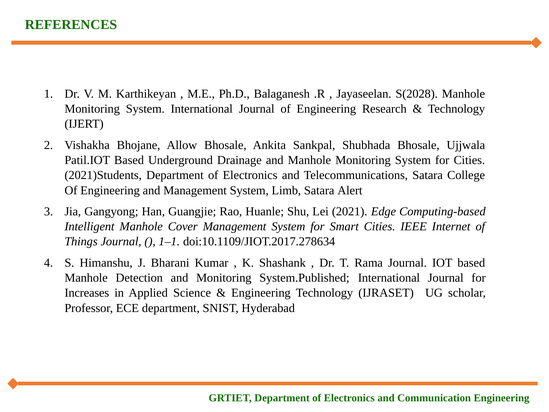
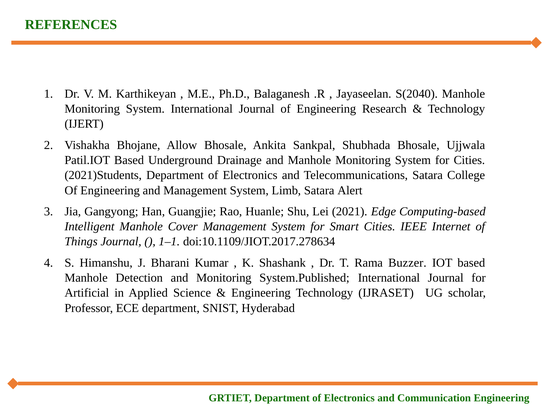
S(2028: S(2028 -> S(2040 (417, 94)
Rama Journal: Journal -> Buzzer (407, 263)
Increases: Increases -> Artificial (87, 293)
